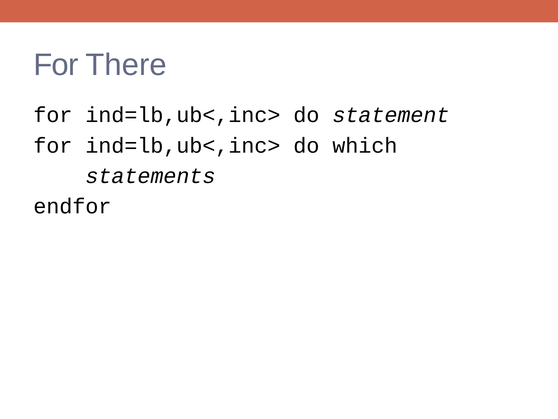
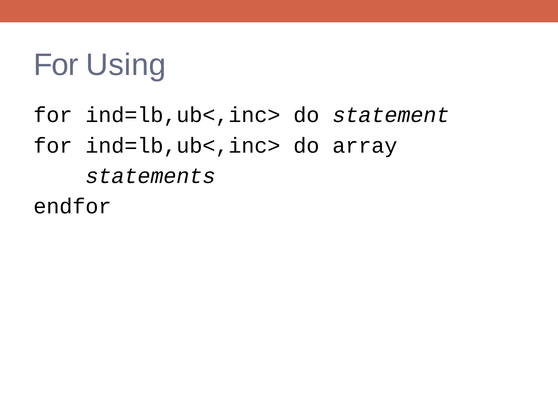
There: There -> Using (126, 65)
which: which -> array (365, 145)
